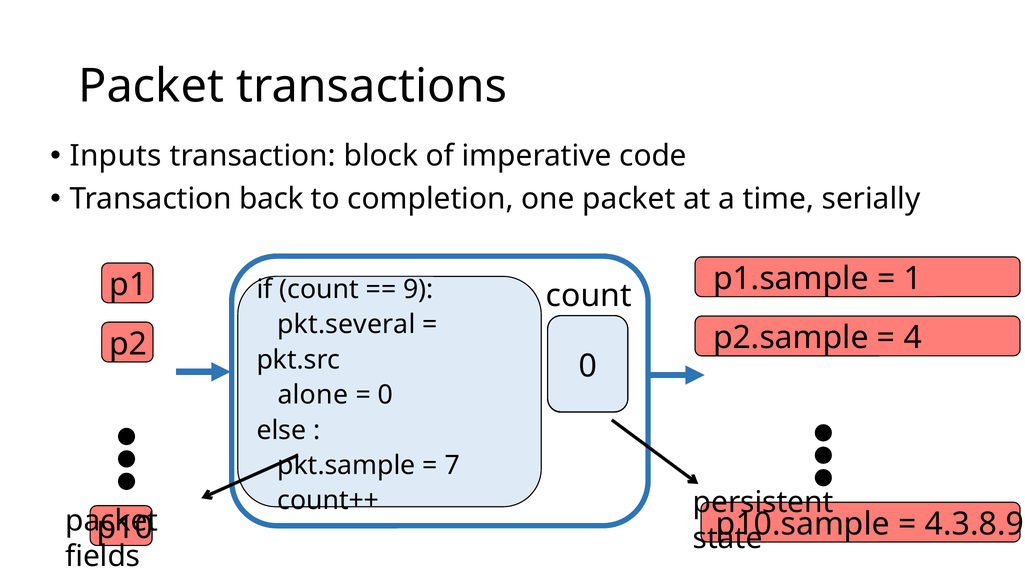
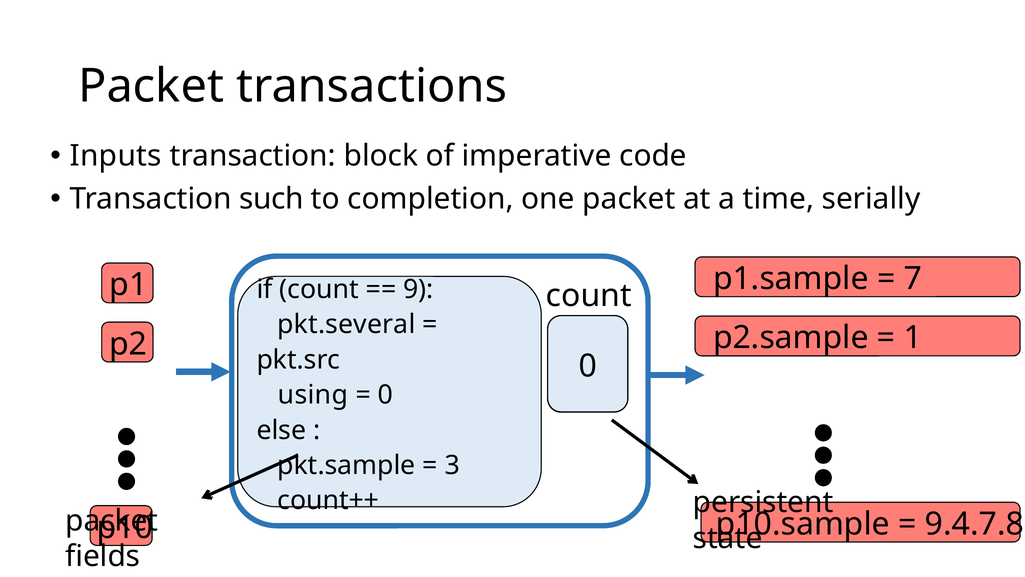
back: back -> such (272, 199)
1: 1 -> 7 (913, 279)
4: 4 -> 1 (913, 338)
alone: alone -> using (313, 395)
7: 7 -> 3 (452, 465)
4.3.8.9: 4.3.8.9 -> 9.4.7.8 (974, 524)
